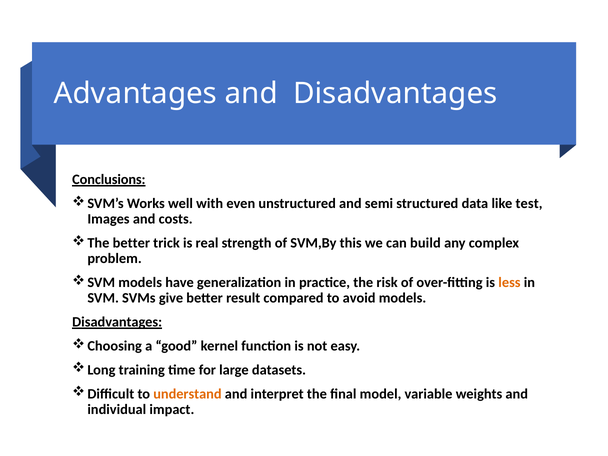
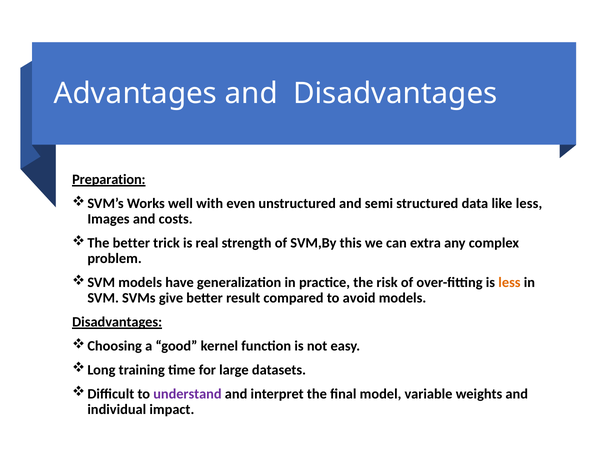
Conclusions: Conclusions -> Preparation (109, 180)
like test: test -> less (529, 203)
build: build -> extra (425, 243)
understand colour: orange -> purple (187, 394)
